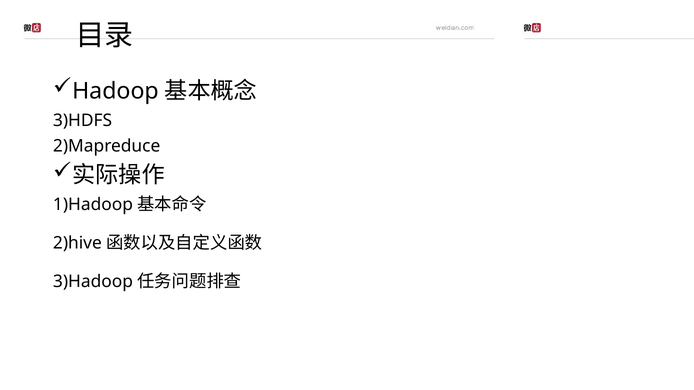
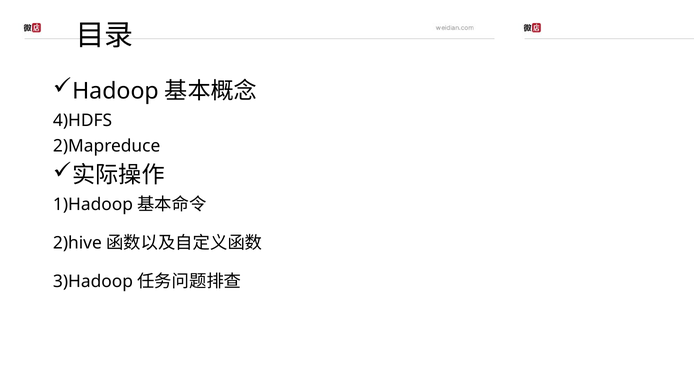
3)HDFS: 3)HDFS -> 4)HDFS (83, 120)
